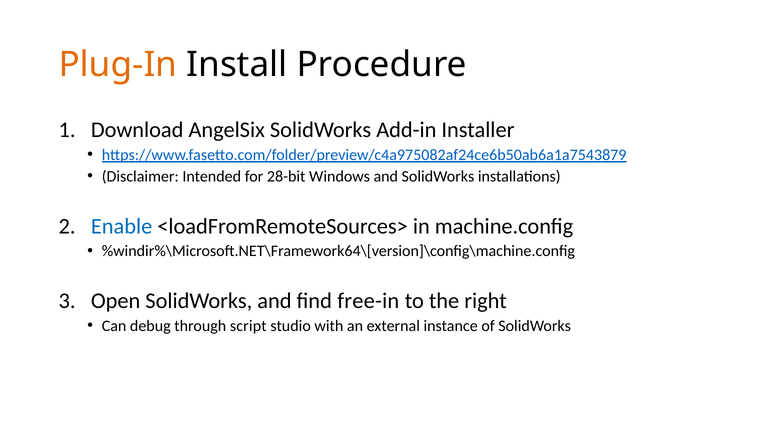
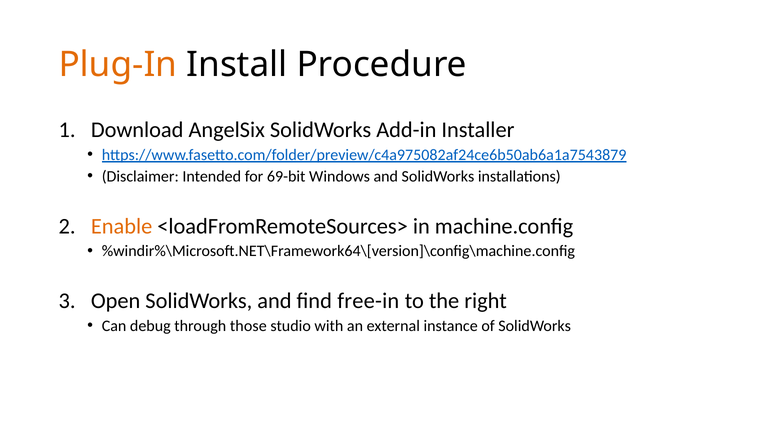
28-bit: 28-bit -> 69-bit (286, 176)
Enable colour: blue -> orange (122, 226)
script: script -> those (248, 326)
